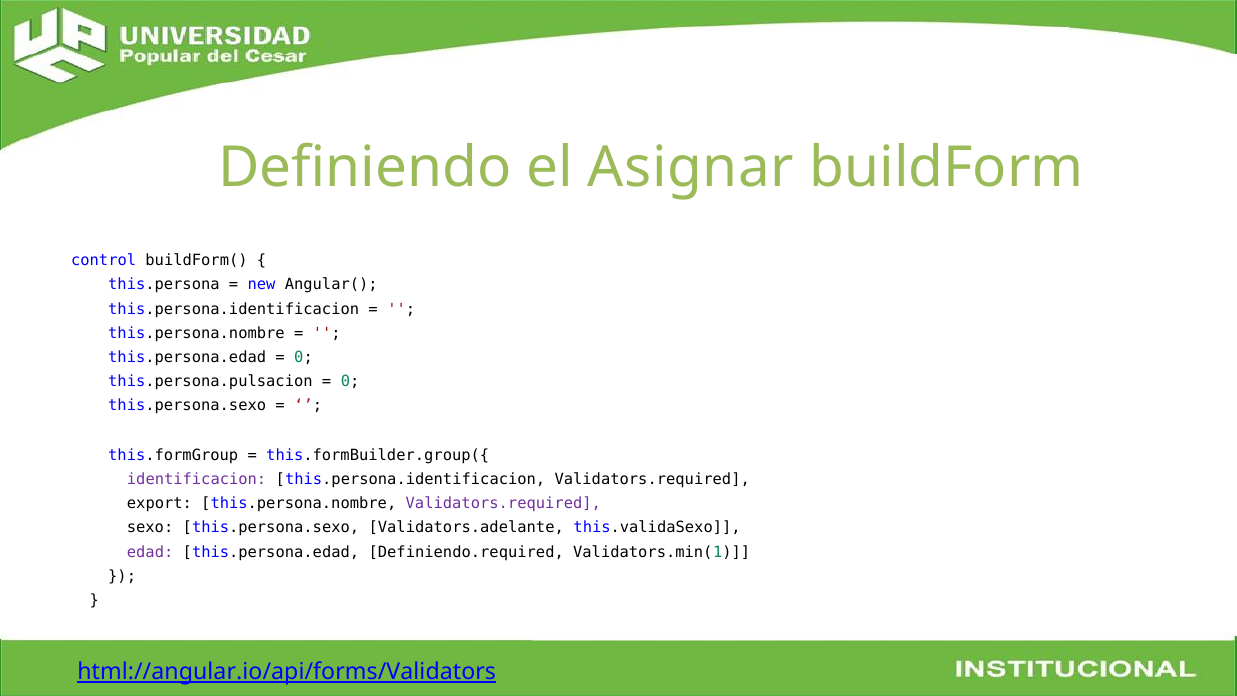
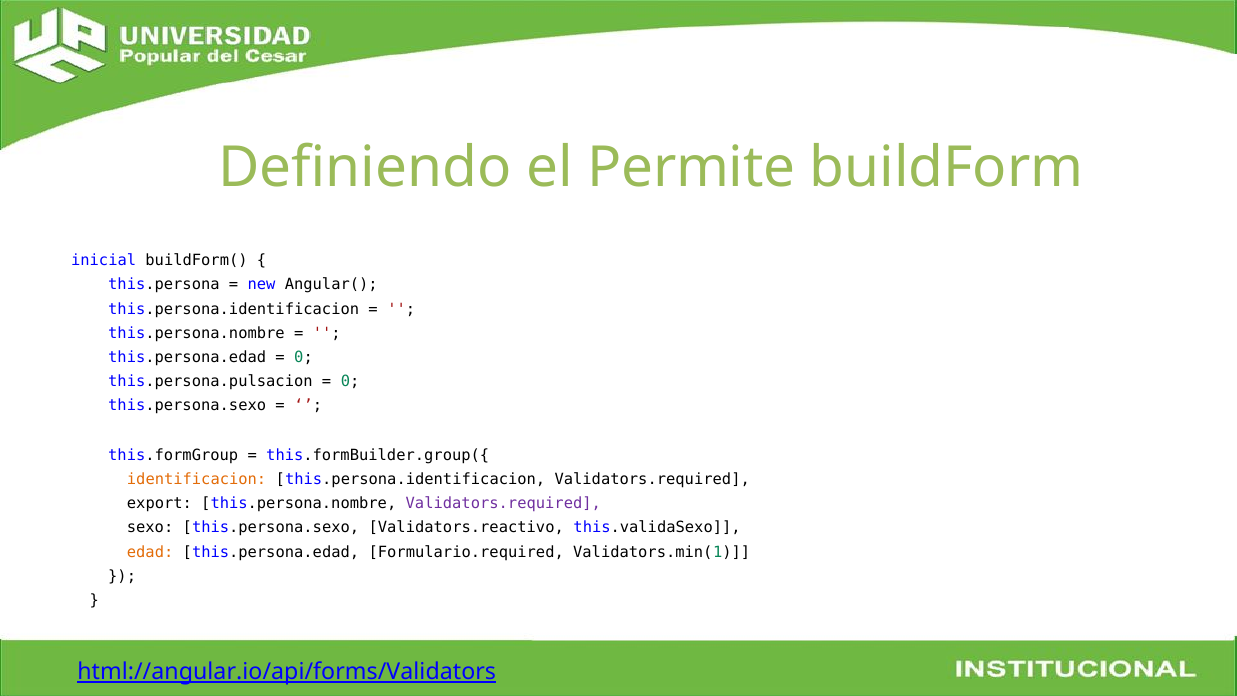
Asignar: Asignar -> Permite (691, 168)
control: control -> inicial (104, 261)
identificacion colour: purple -> orange (197, 479)
Validators.adelante: Validators.adelante -> Validators.reactivo (466, 528)
edad colour: purple -> orange (150, 552)
Definiendo.required: Definiendo.required -> Formulario.required (466, 552)
